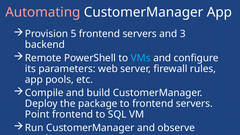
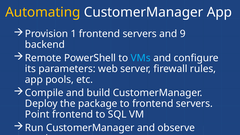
Automating colour: pink -> yellow (43, 12)
5: 5 -> 1 (73, 34)
3: 3 -> 9 (183, 34)
